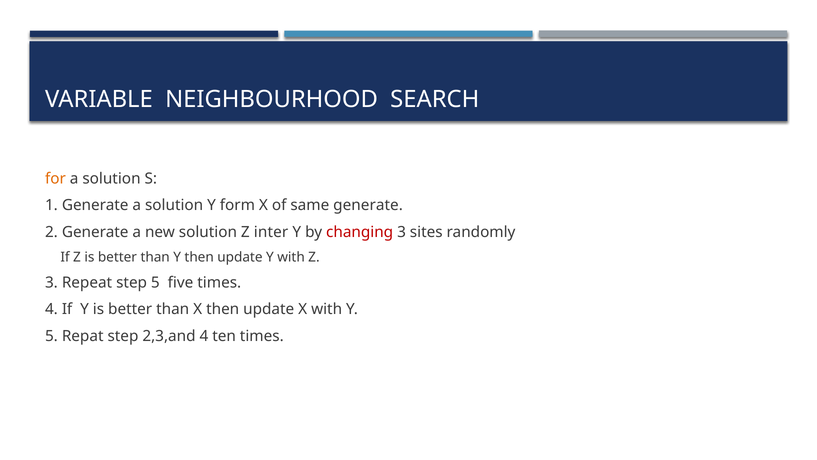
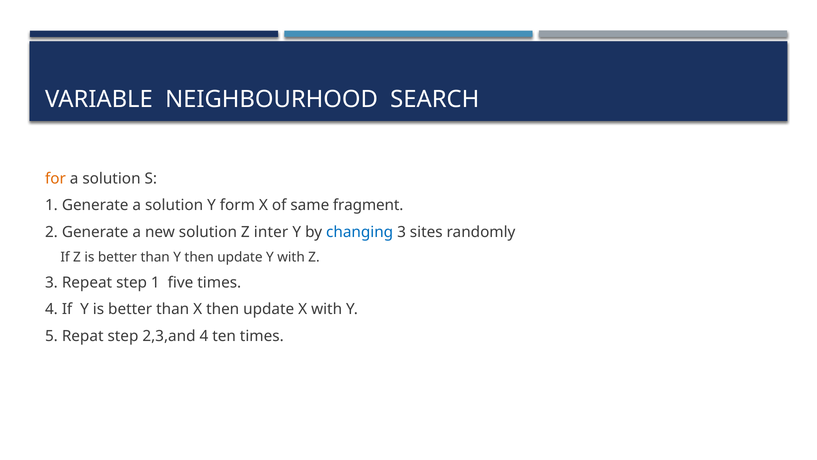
same generate: generate -> fragment (368, 205)
changing colour: red -> blue (360, 232)
step 5: 5 -> 1 (155, 283)
